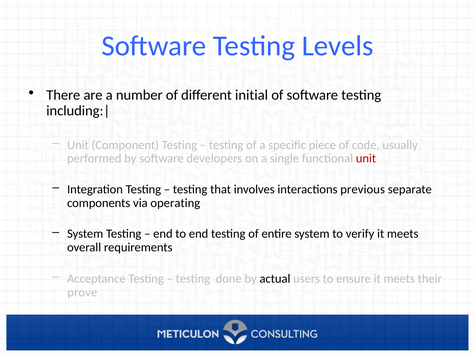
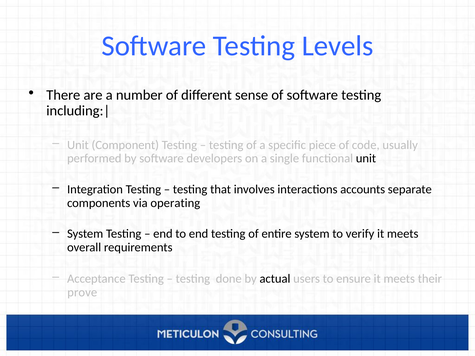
initial: initial -> sense (252, 95)
unit colour: red -> black (366, 159)
previous: previous -> accounts (363, 189)
